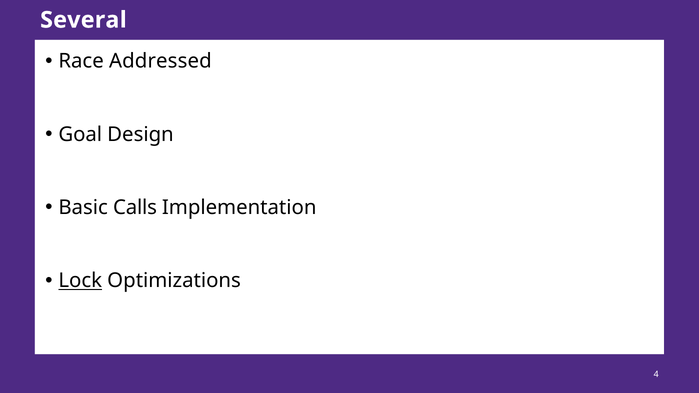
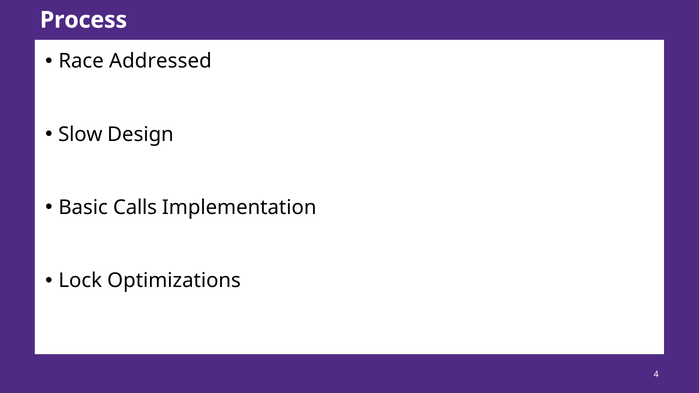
Several: Several -> Process (83, 20)
Goal: Goal -> Slow (80, 134)
Lock underline: present -> none (80, 281)
